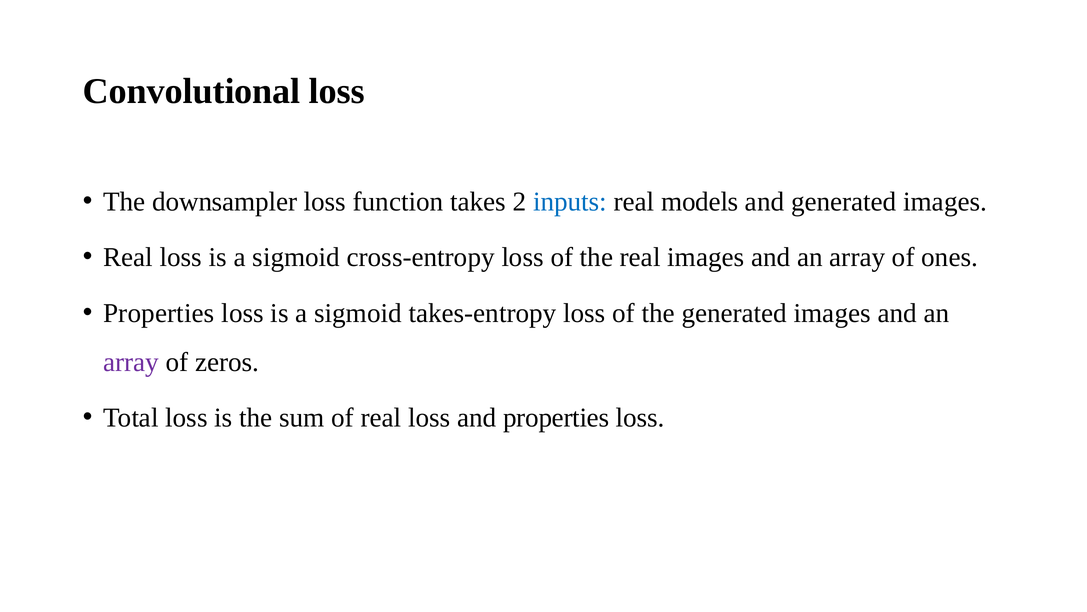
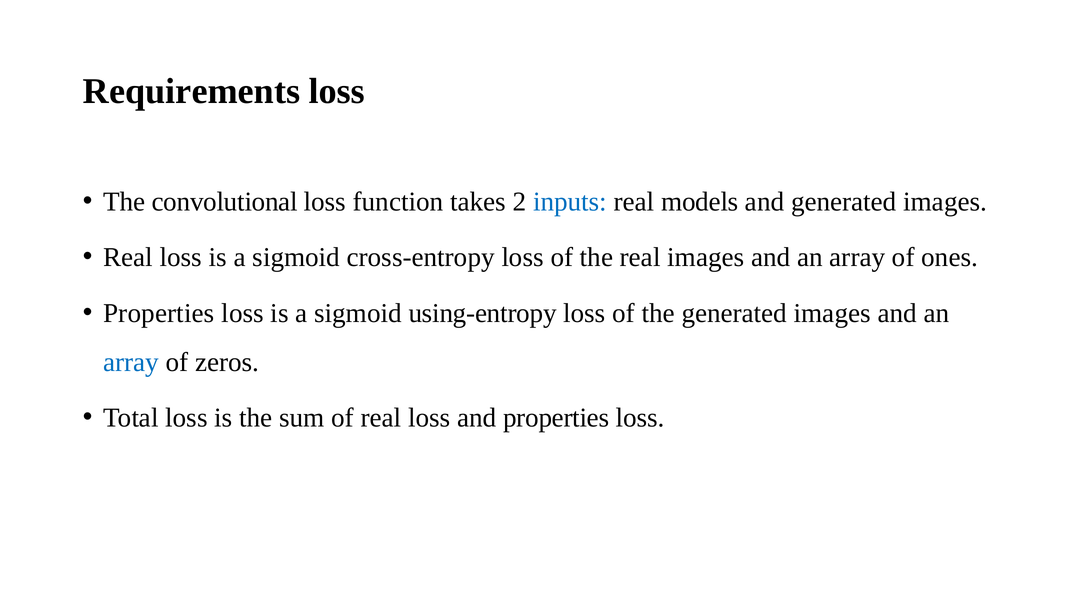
Convolutional: Convolutional -> Requirements (192, 91)
downsampler: downsampler -> convolutional (225, 201)
takes-entropy: takes-entropy -> using-entropy (483, 313)
array colour: purple -> blue (131, 362)
